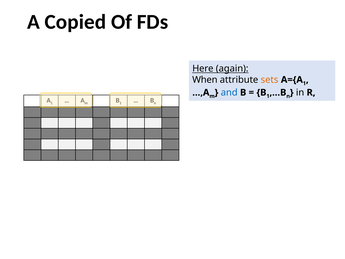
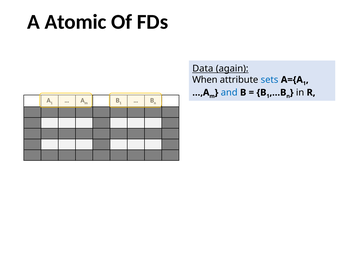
Copied: Copied -> Atomic (76, 22)
Here: Here -> Data (203, 68)
sets colour: orange -> blue (270, 80)
